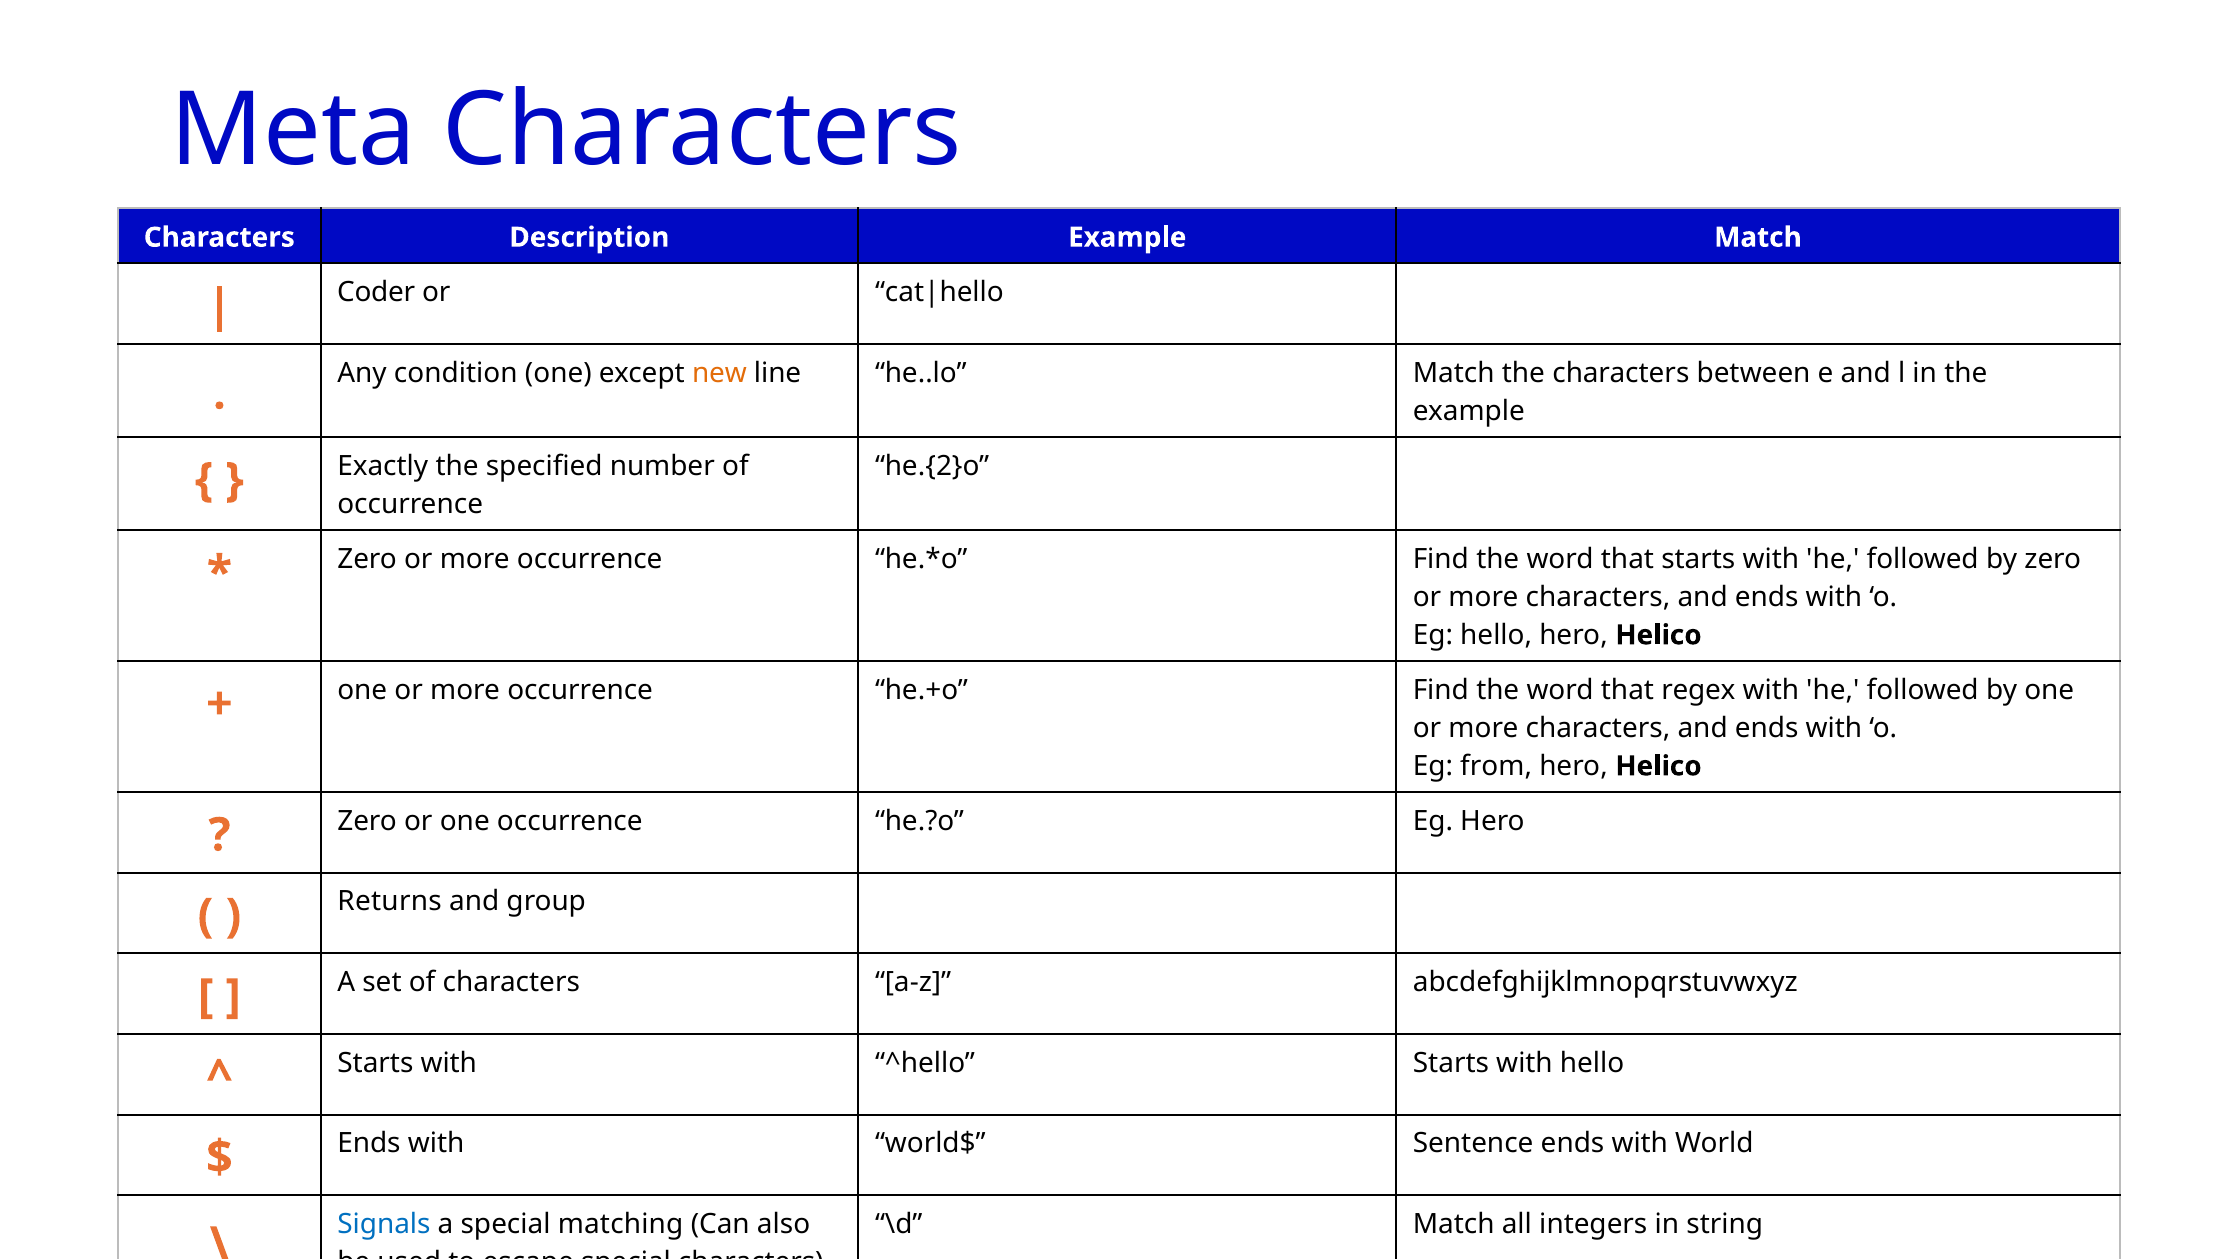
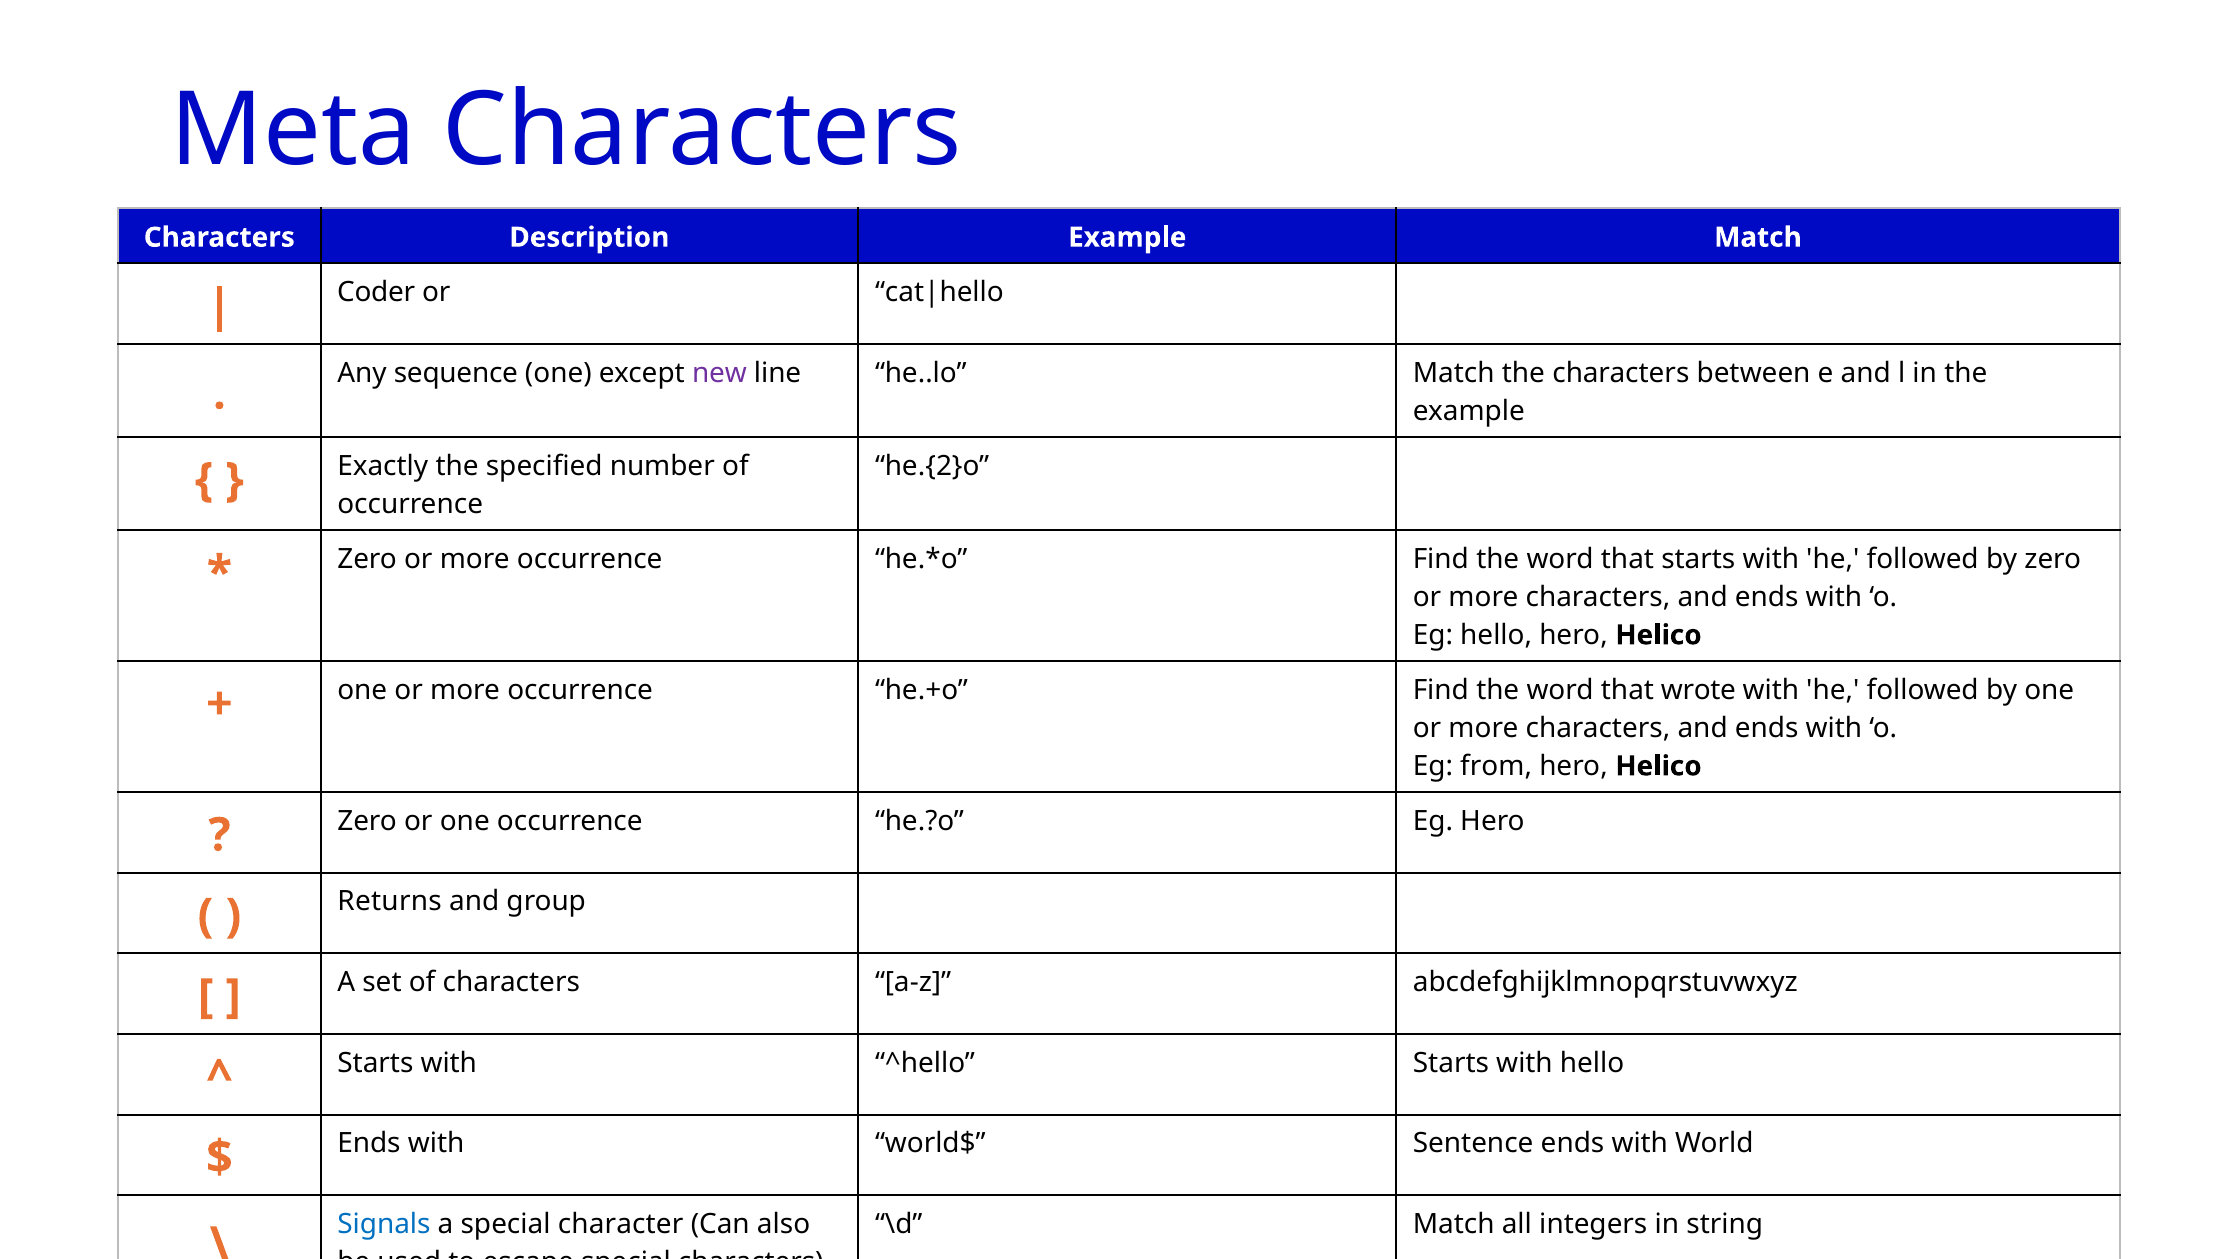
condition: condition -> sequence (456, 373)
new colour: orange -> purple (719, 373)
regex: regex -> wrote (1698, 690)
matching: matching -> character (621, 1224)
